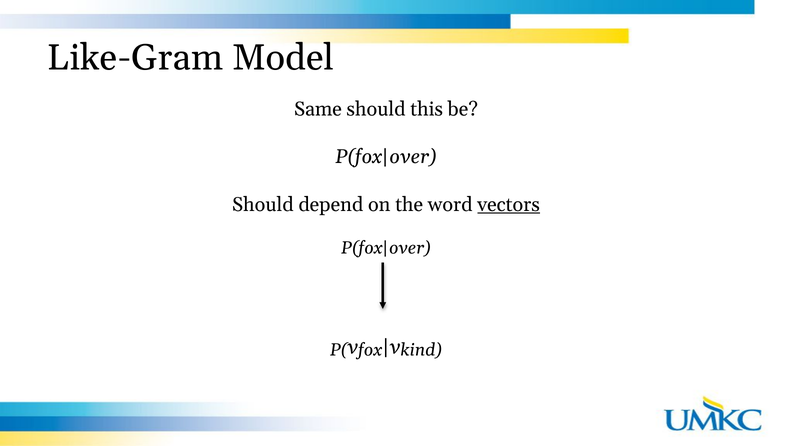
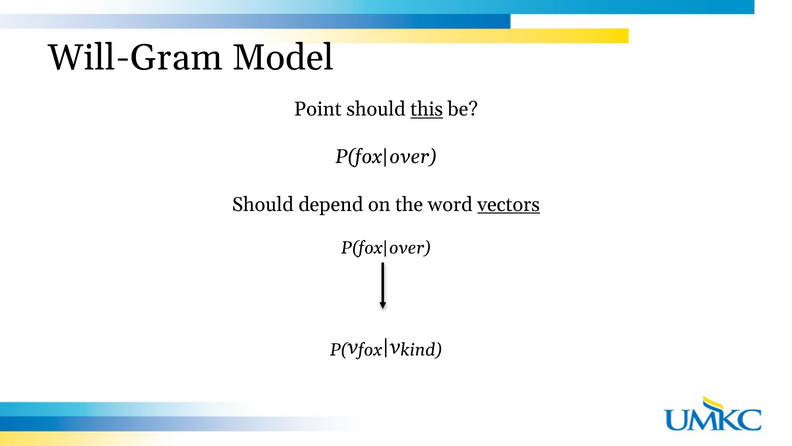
Like-Gram: Like-Gram -> Will-Gram (135, 57)
Same: Same -> Point (318, 109)
this underline: none -> present (427, 109)
